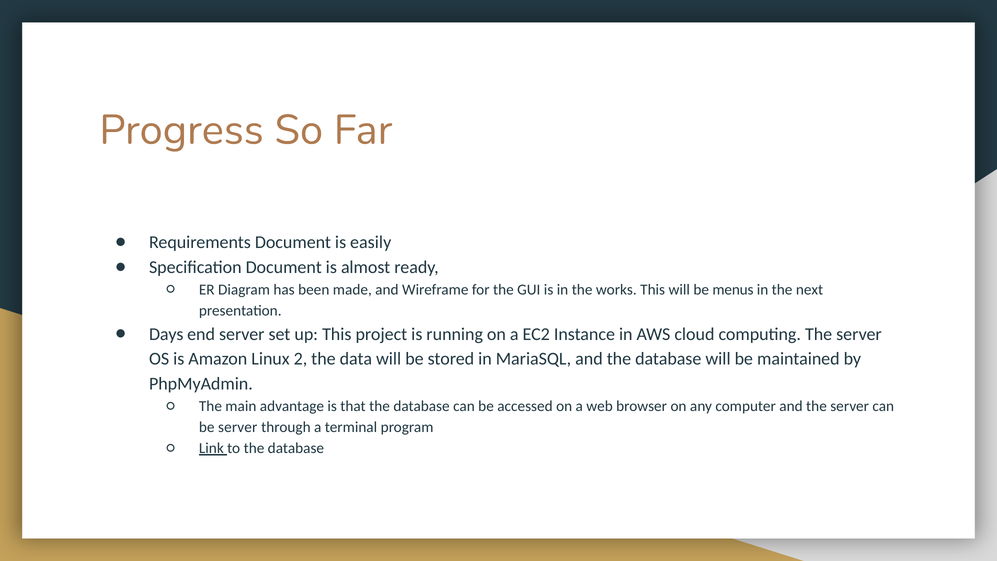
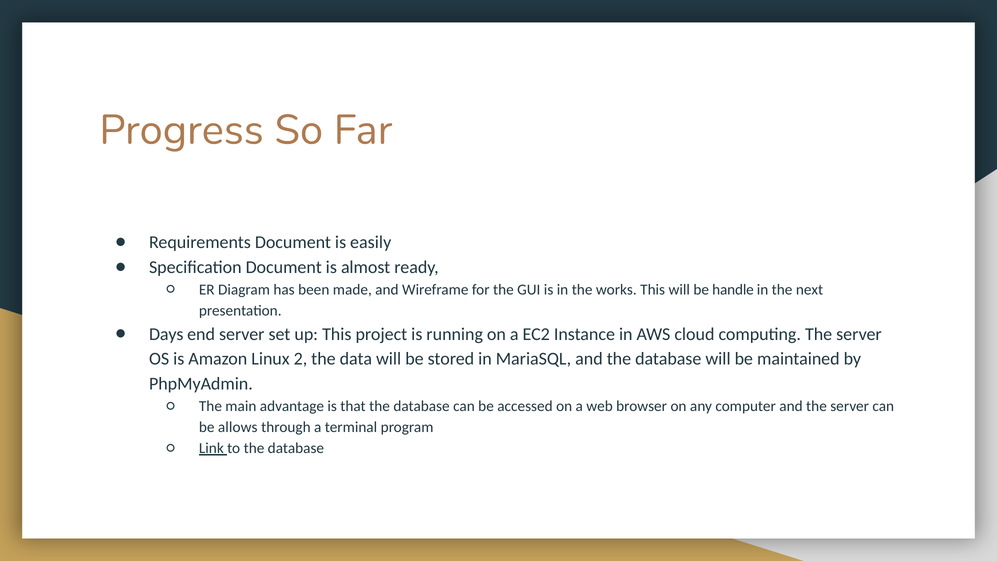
menus: menus -> handle (733, 290)
be server: server -> allows (238, 427)
